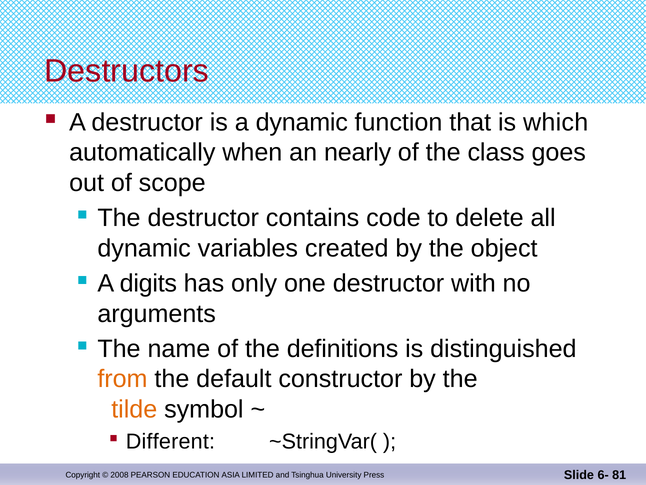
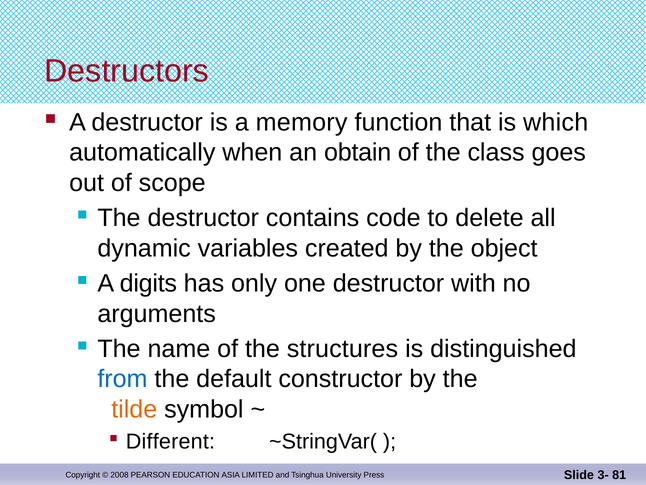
a dynamic: dynamic -> memory (302, 122)
nearly: nearly -> obtain (358, 153)
definitions: definitions -> structures (342, 349)
from colour: orange -> blue (122, 379)
6-: 6- -> 3- (603, 475)
